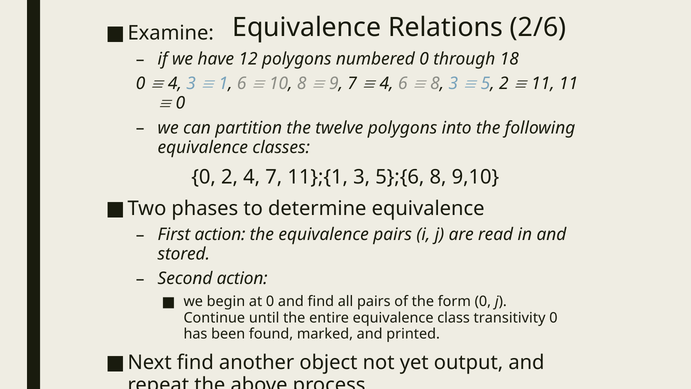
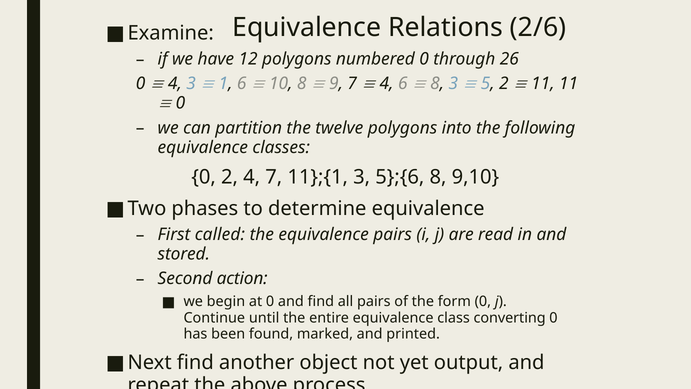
18: 18 -> 26 (509, 59)
First action: action -> called (220, 235)
transitivity: transitivity -> converting (510, 318)
